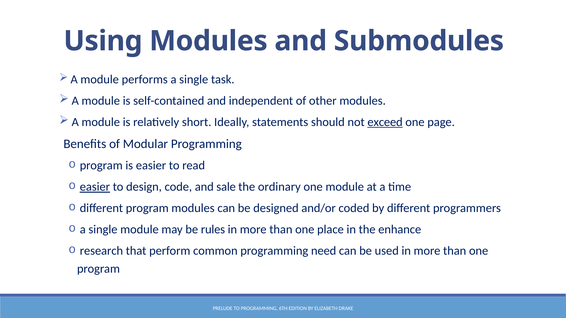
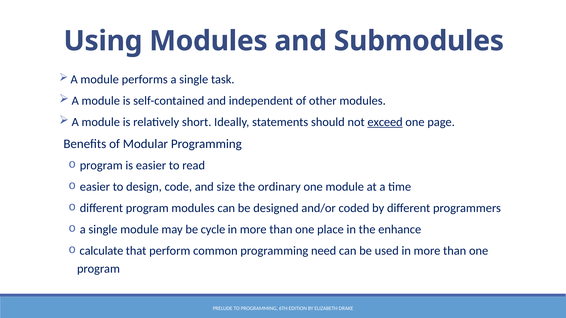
easier underline: present -> none (95, 187)
sale: sale -> size (226, 187)
rules: rules -> cycle (213, 230)
research: research -> calculate (101, 251)
